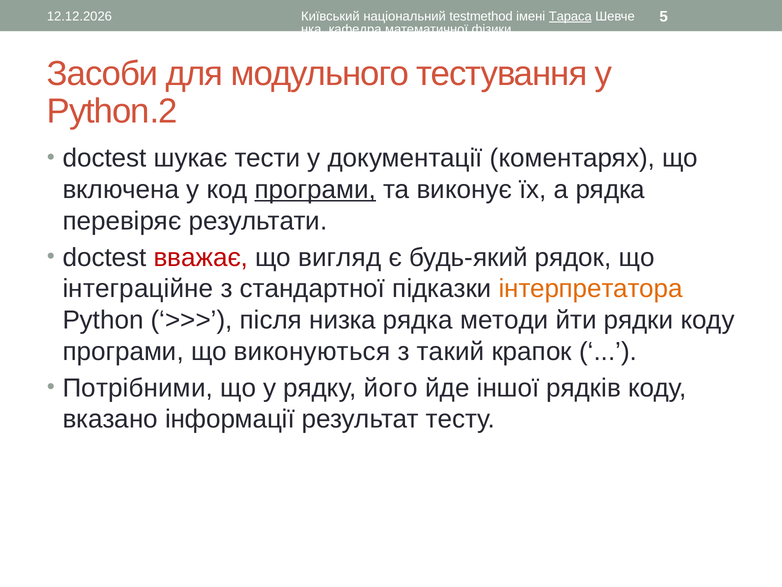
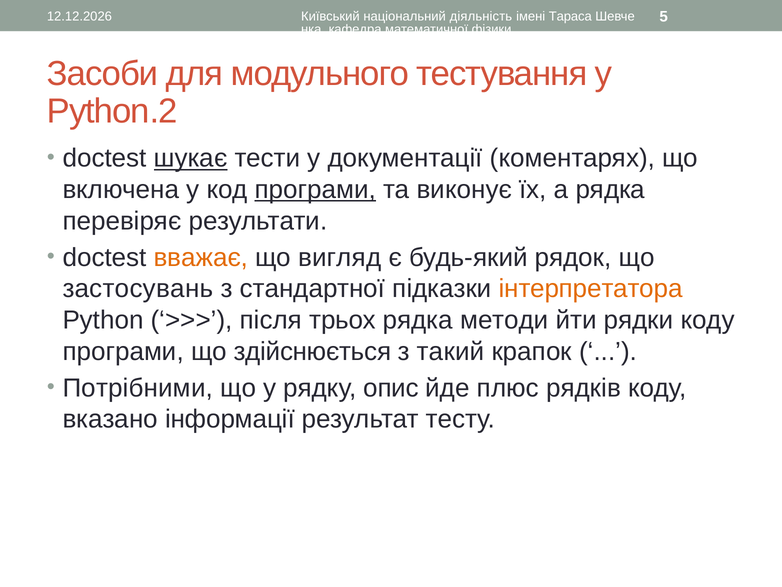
testmethod: testmethod -> діяльність (481, 17)
Тараса underline: present -> none (570, 17)
шукає underline: none -> present (191, 158)
вважає colour: red -> orange (201, 257)
інтеграційне: інтеграційне -> застосувань (138, 289)
низка: низка -> трьох (343, 320)
виконуються: виконуються -> здійснюється (312, 351)
його: його -> опис (391, 388)
іншої: іншої -> плюс (508, 388)
